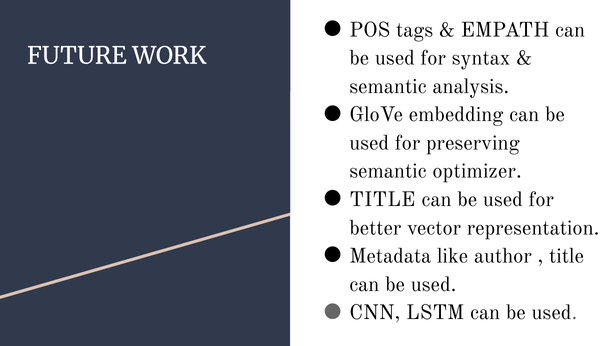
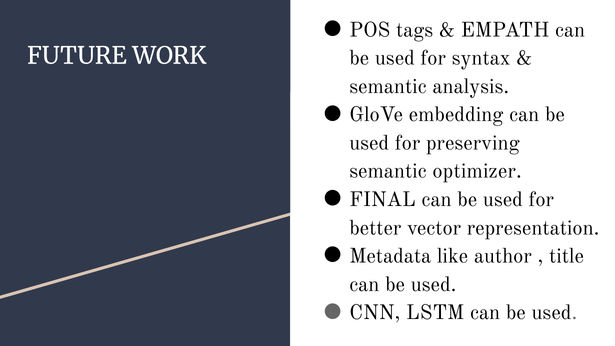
TITLE: TITLE -> FINAL (383, 199)
